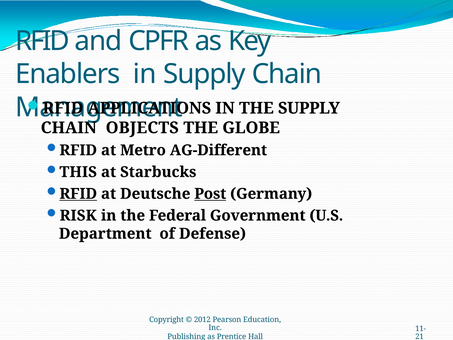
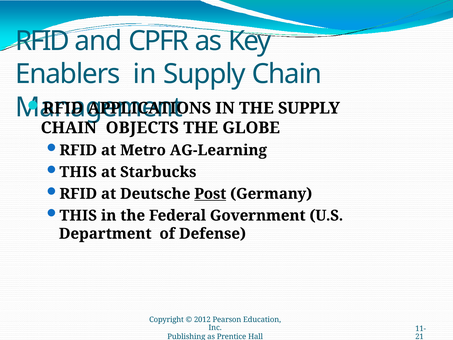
AG-Different: AG-Different -> AG-Learning (218, 150)
RFID underline: present -> none (78, 194)
RISK: RISK -> THIS (78, 215)
